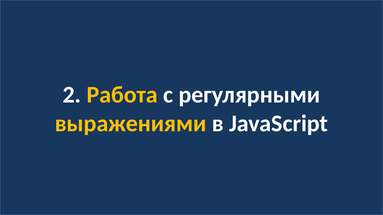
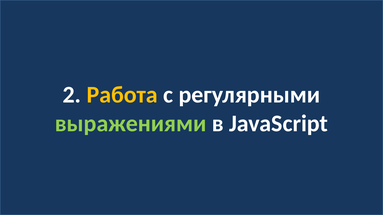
выражениями colour: yellow -> light green (131, 124)
